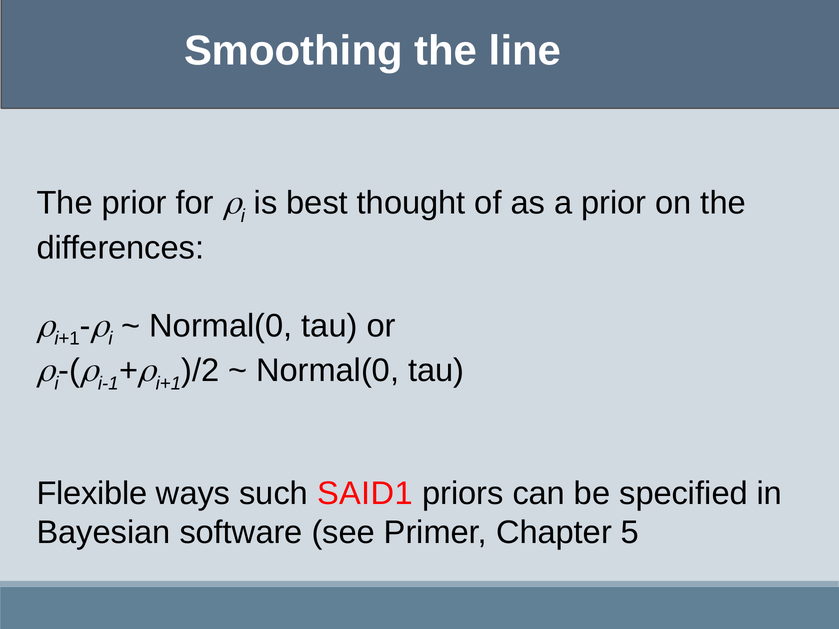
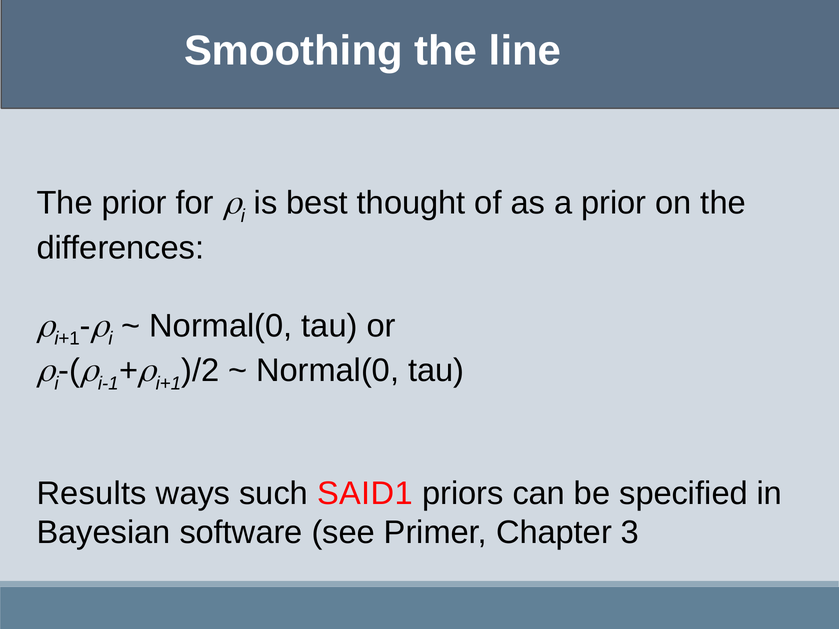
Flexible: Flexible -> Results (92, 494)
5: 5 -> 3 (630, 533)
